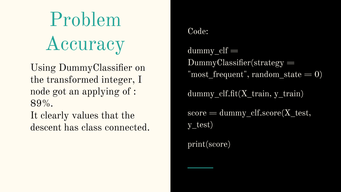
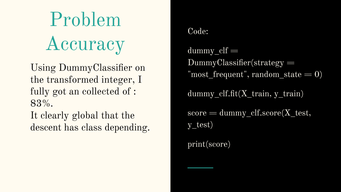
node: node -> fully (40, 91)
applying: applying -> collected (101, 91)
89%: 89% -> 83% (42, 103)
values: values -> global (85, 115)
connected: connected -> depending (127, 127)
